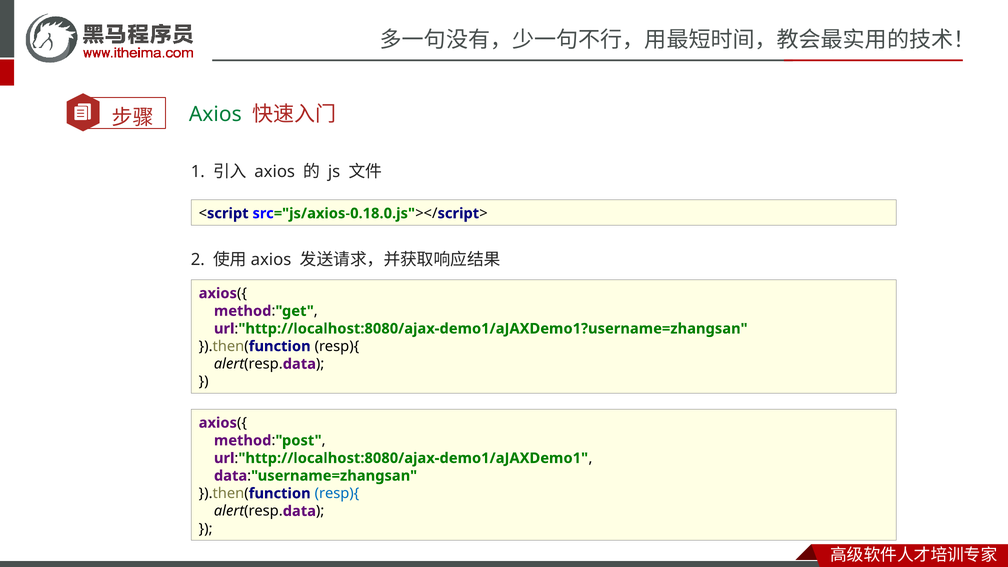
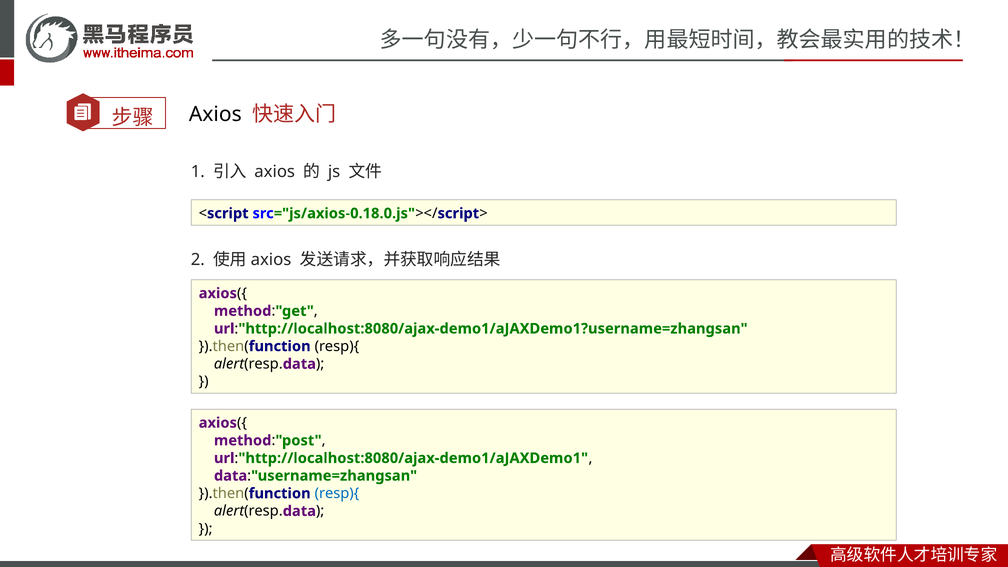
Axios colour: green -> black (215, 114)
